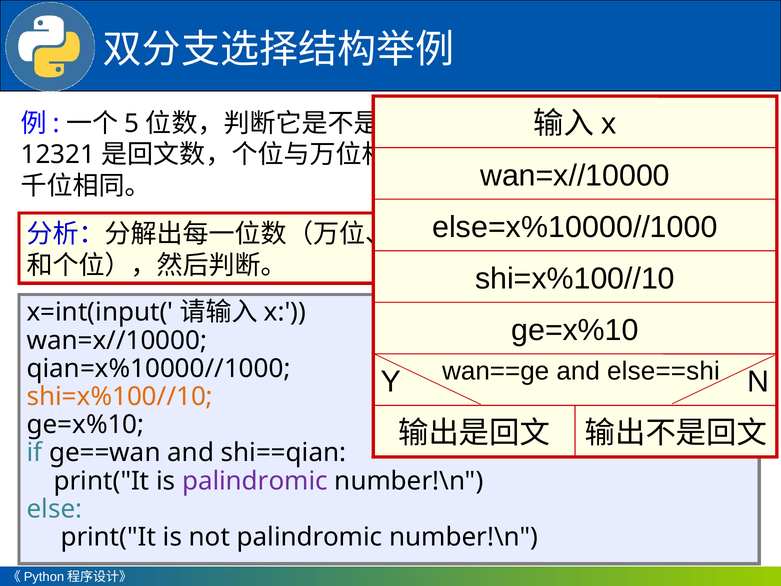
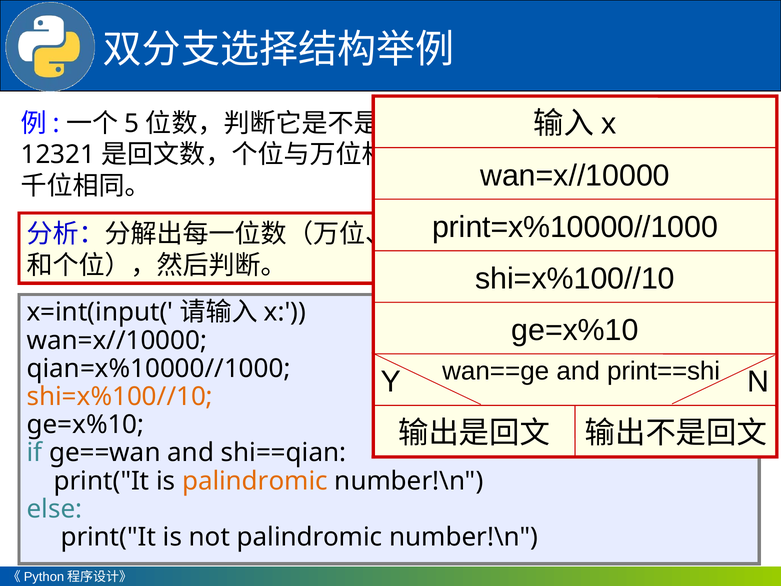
else=x%10000//1000: else=x%10000//1000 -> print=x%10000//1000 (575, 227)
else==shi: else==shi -> print==shi (664, 371)
palindromic colour: purple -> orange (255, 481)
